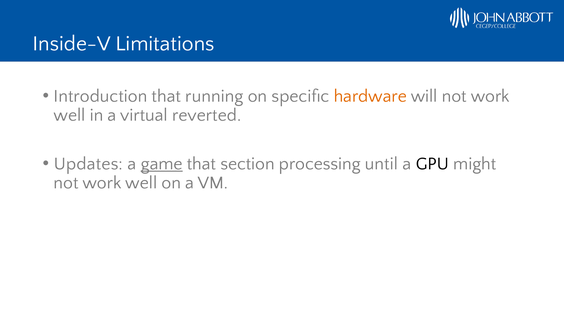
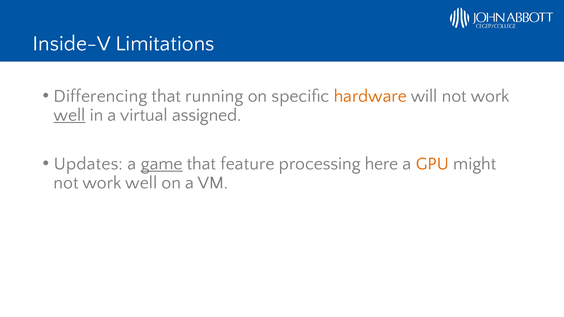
Introduction: Introduction -> Differencing (100, 96)
well underline: none -> present (70, 115)
reverted: reverted -> assigned (207, 115)
section: section -> feature (247, 164)
until: until -> here (382, 164)
GPU colour: black -> orange (432, 164)
